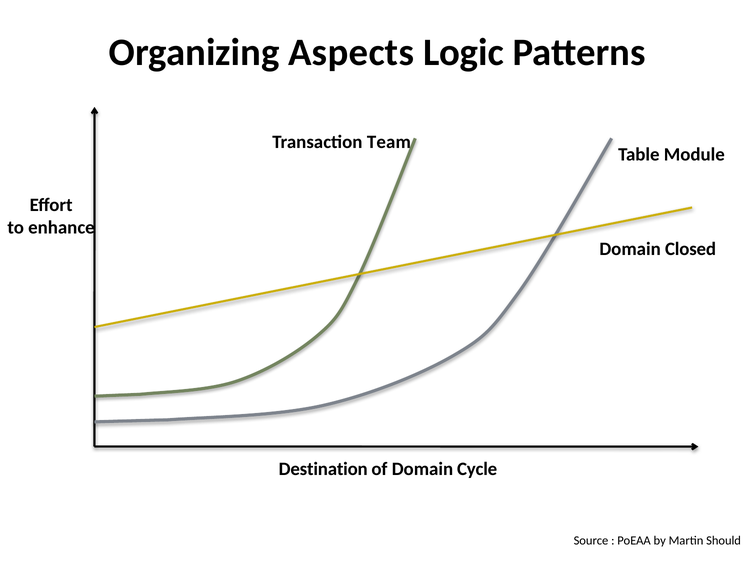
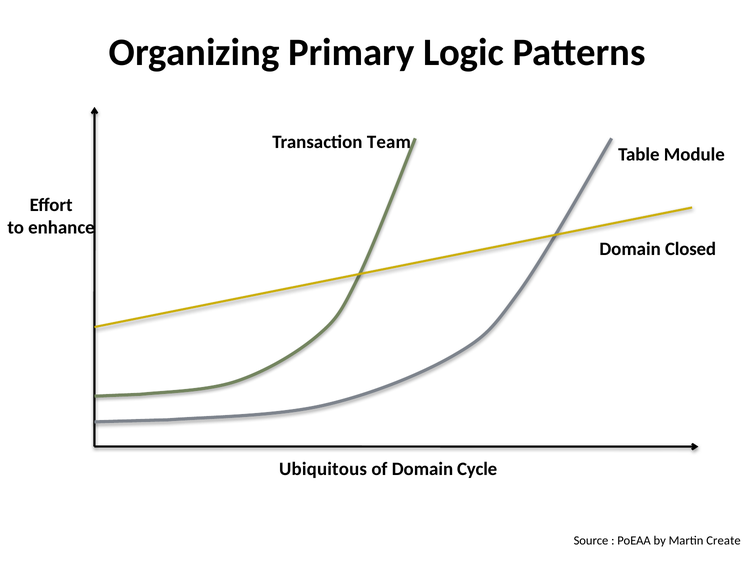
Aspects: Aspects -> Primary (351, 52)
Destination: Destination -> Ubiquitous (323, 469)
Should: Should -> Create (724, 541)
